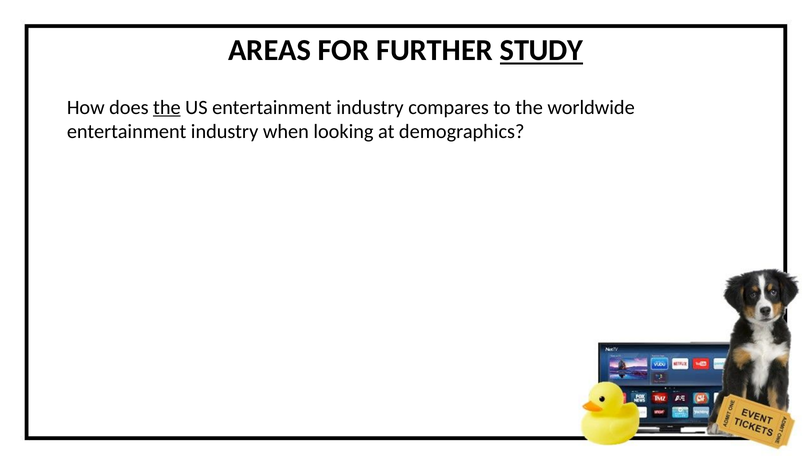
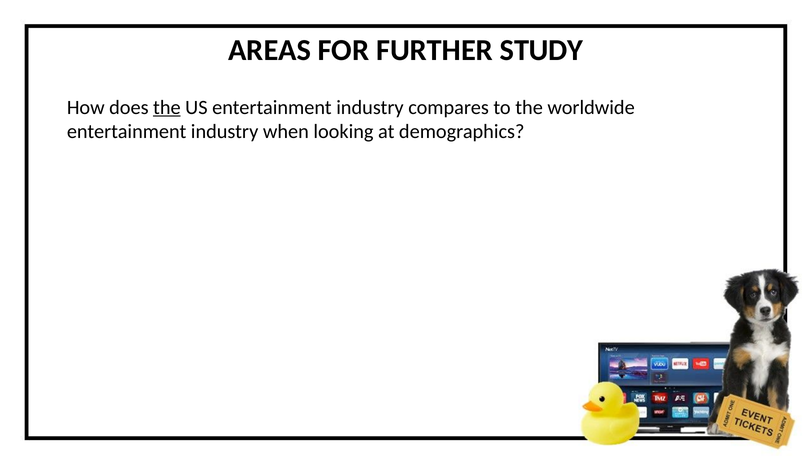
STUDY underline: present -> none (542, 50)
